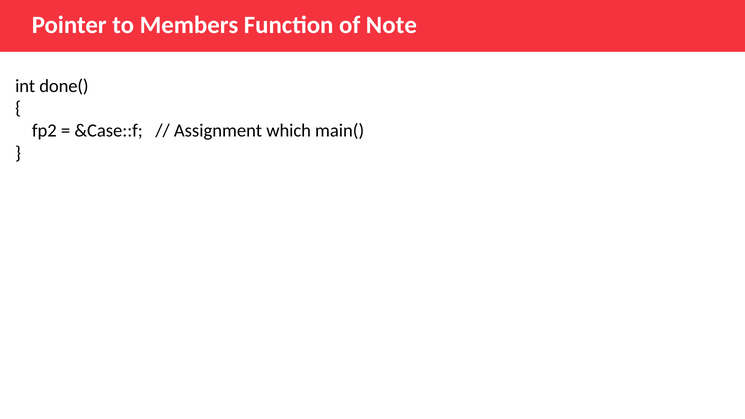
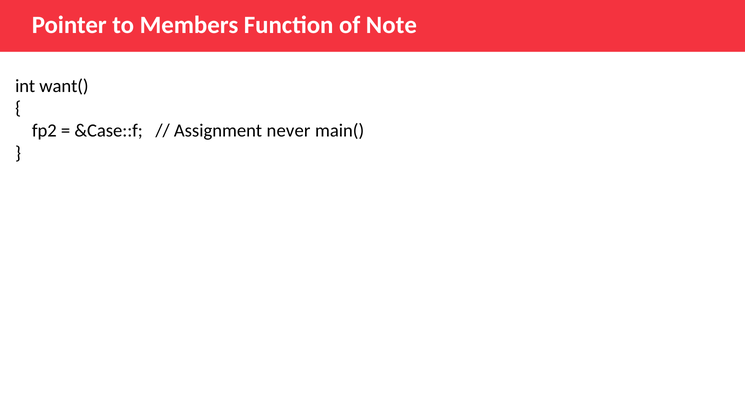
done(: done( -> want( (64, 86)
which: which -> never (289, 131)
